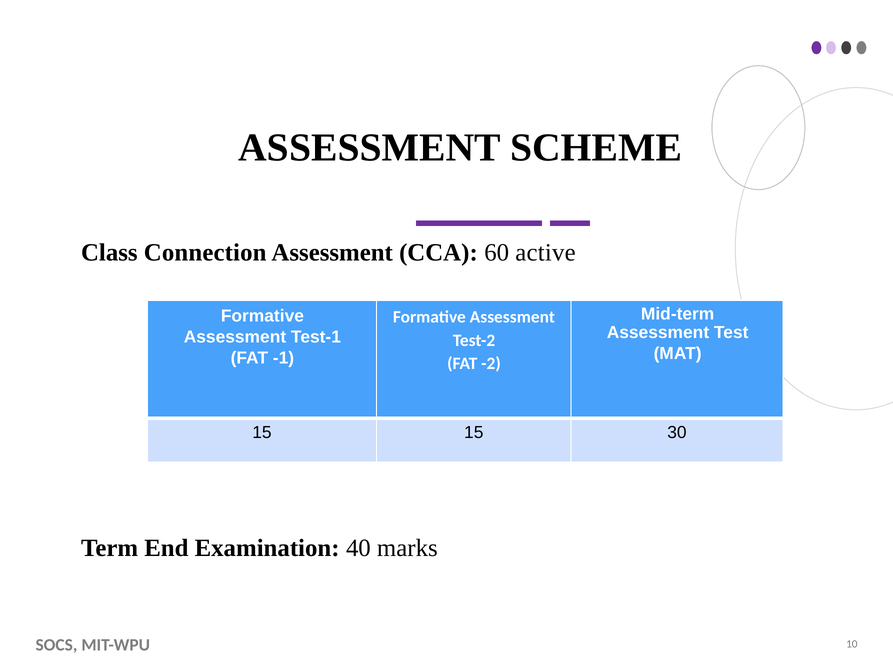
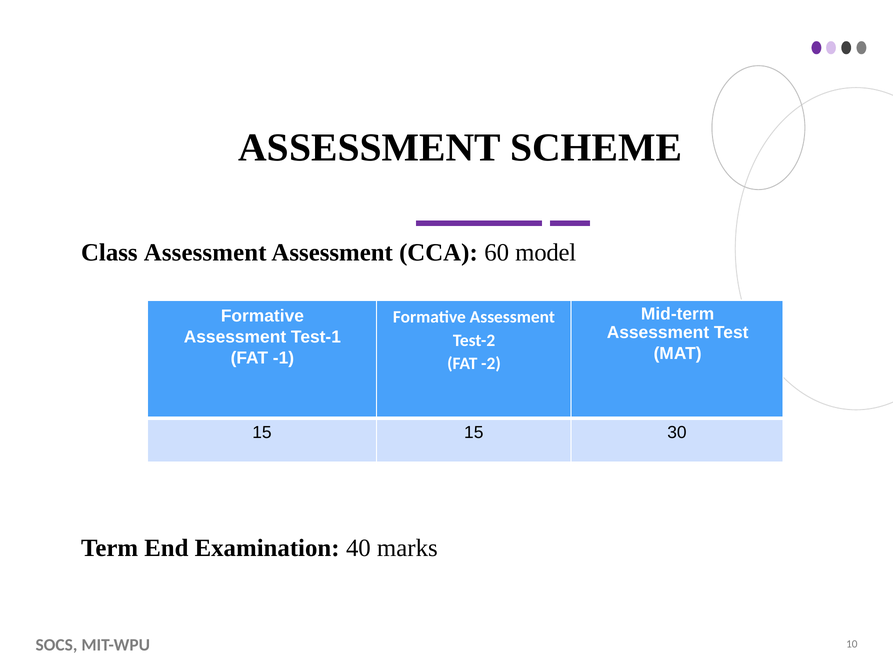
Class Connection: Connection -> Assessment (205, 253)
active: active -> model (546, 253)
